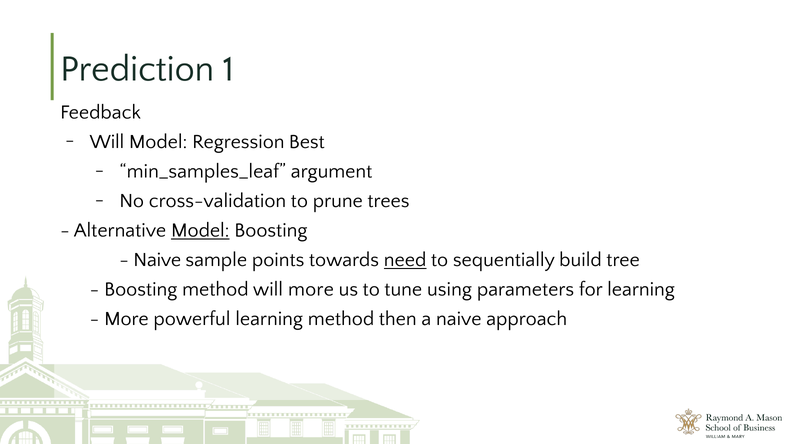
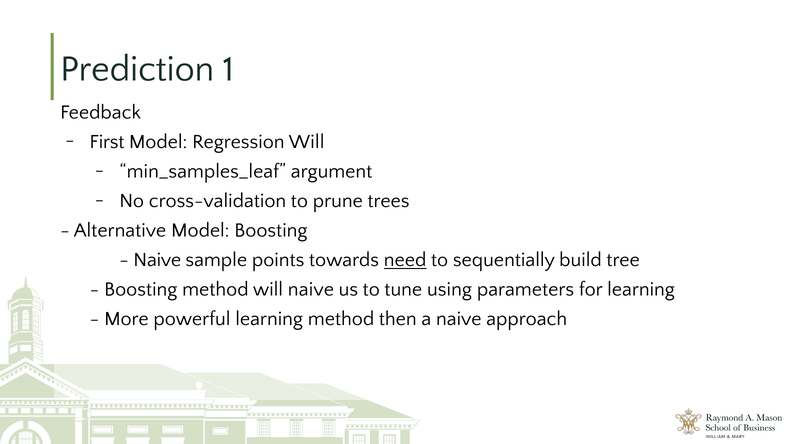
Will: Will -> First (107, 142)
Regression Best: Best -> Will (307, 142)
Model underline: present -> none (200, 230)
will more: more -> naive (311, 289)
